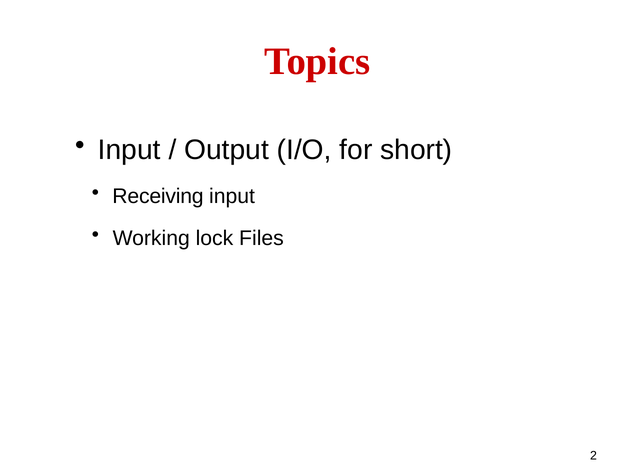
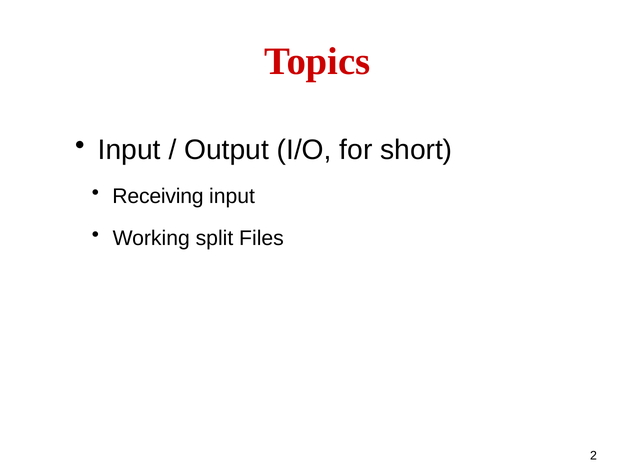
lock: lock -> split (214, 238)
